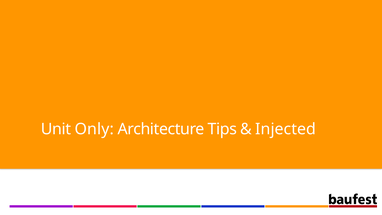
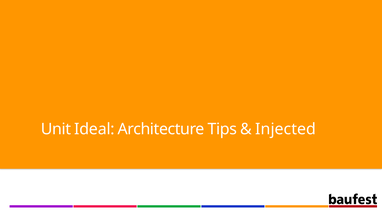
Only: Only -> Ideal (94, 129)
